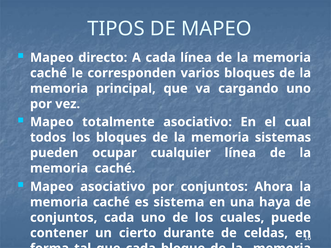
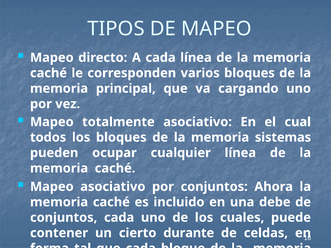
sistema: sistema -> incluido (179, 202)
haya: haya -> debe (275, 202)
